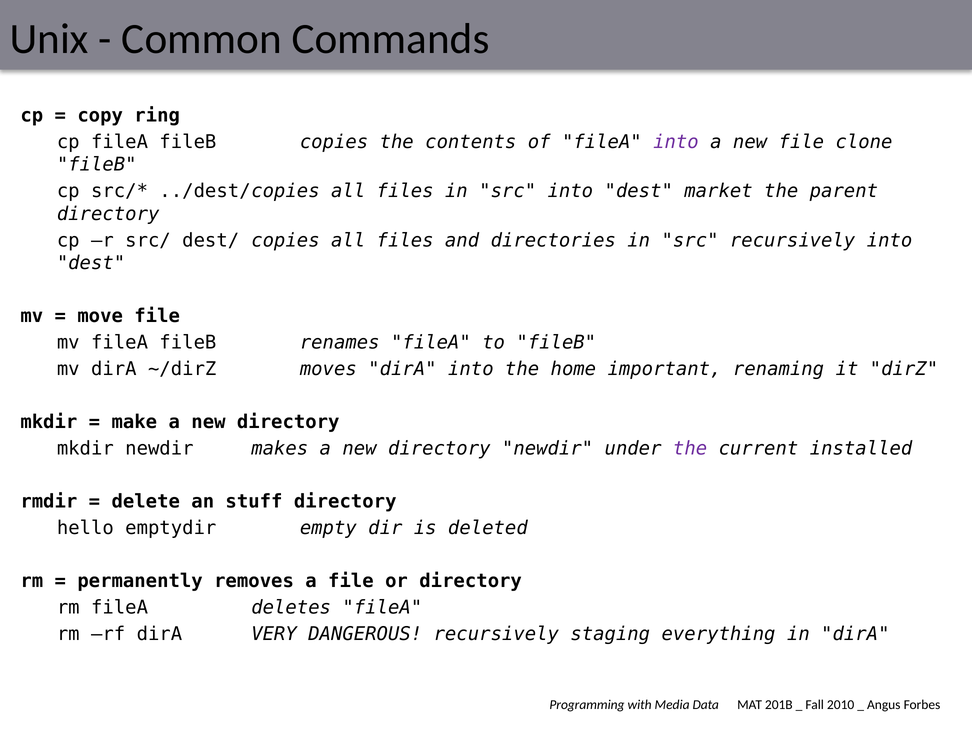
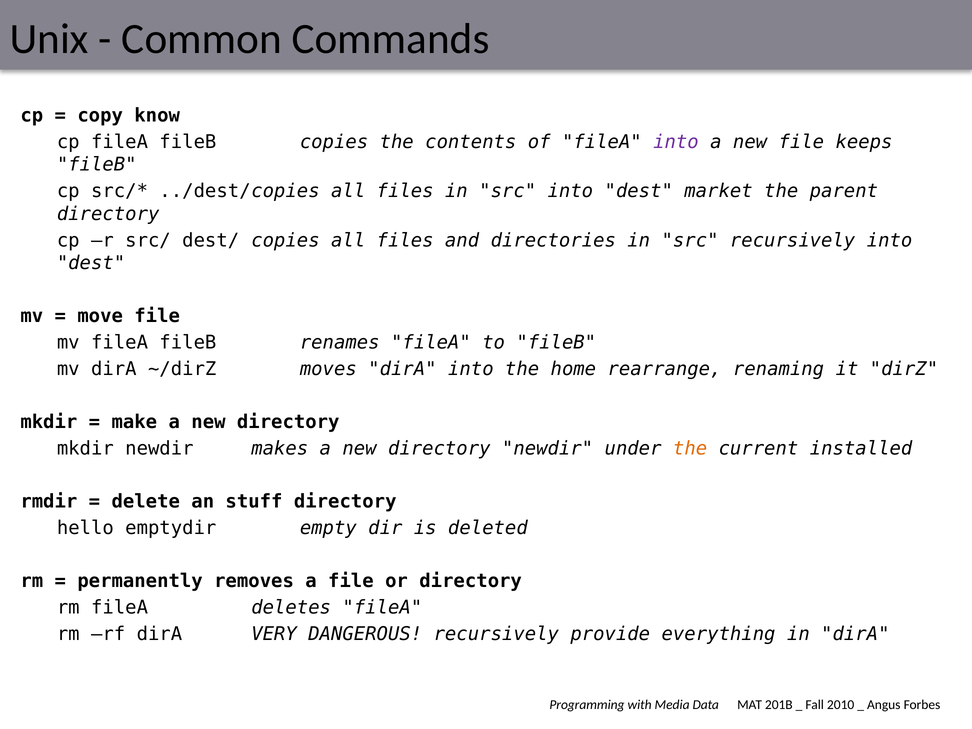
ring: ring -> know (157, 116)
clone: clone -> keeps (864, 142)
important: important -> rearrange (665, 369)
the colour: purple -> orange (690, 448)
staging: staging -> provide (610, 634)
